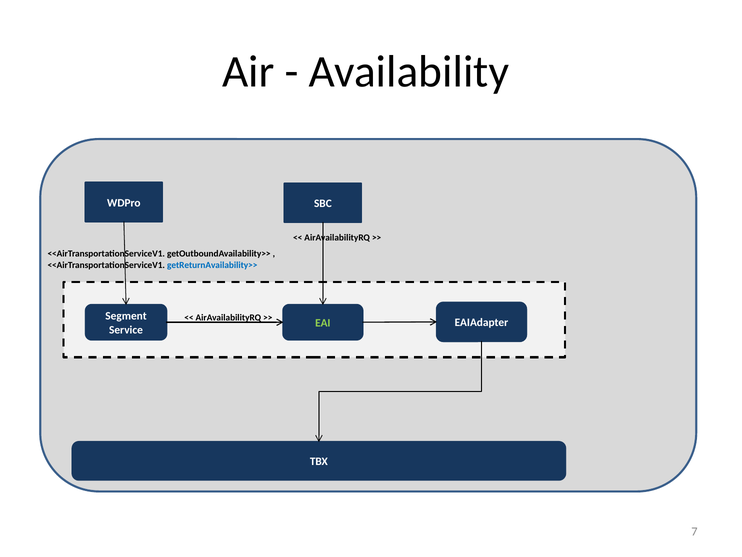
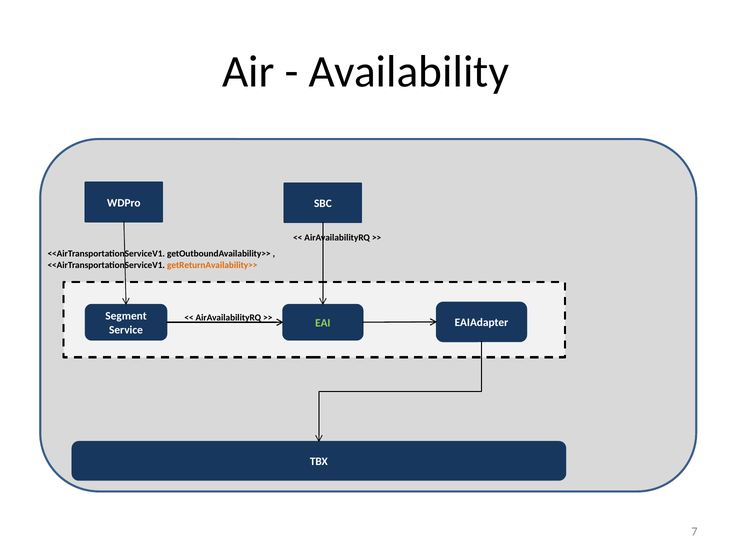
getReturnAvailability>> colour: blue -> orange (212, 265)
